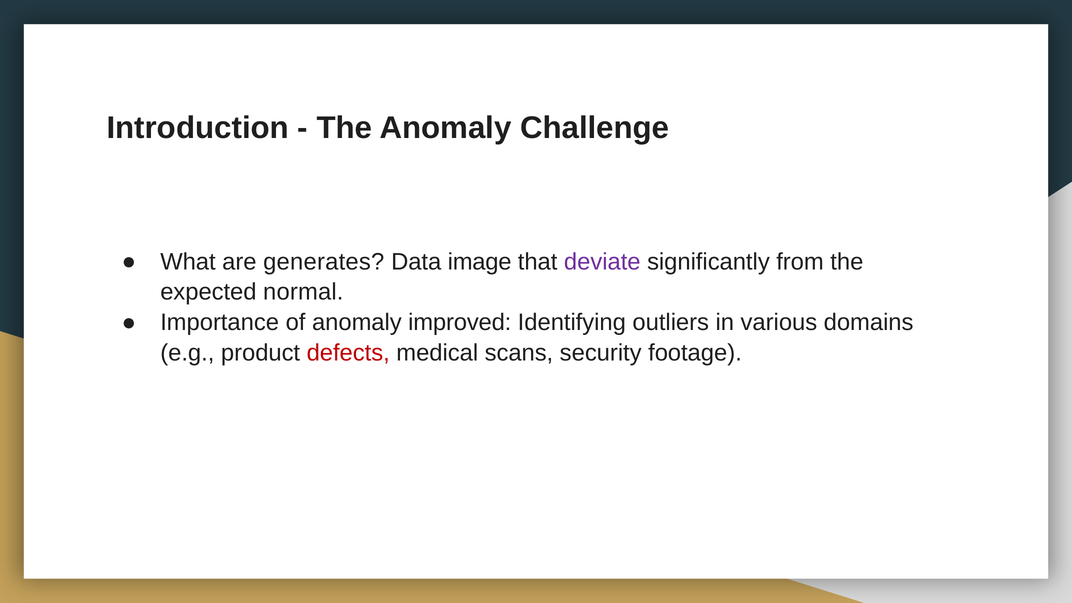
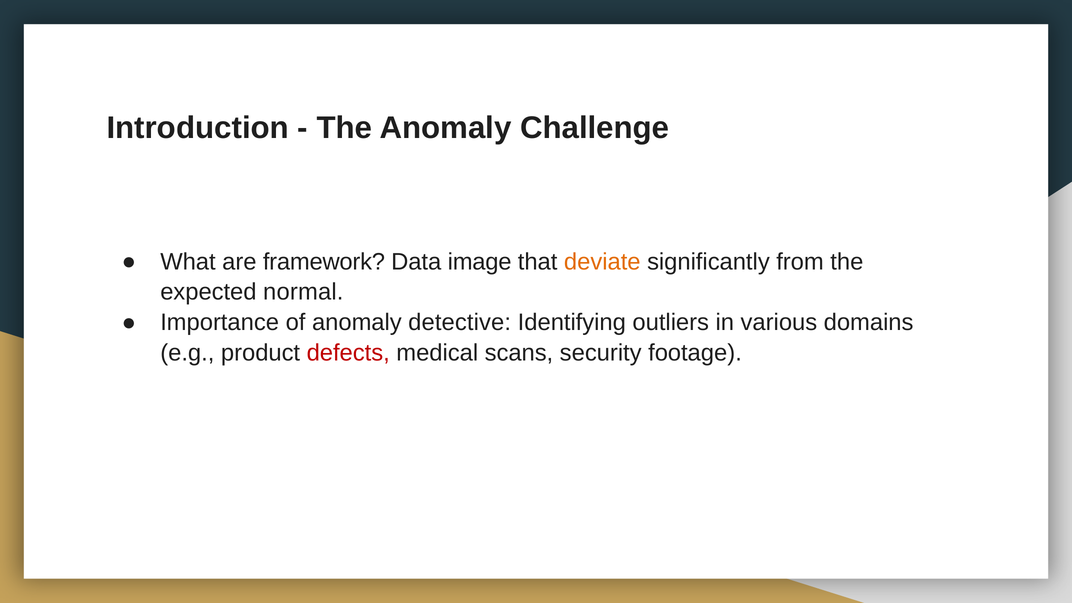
generates: generates -> framework (324, 262)
deviate colour: purple -> orange (602, 262)
improved: improved -> detective (460, 323)
